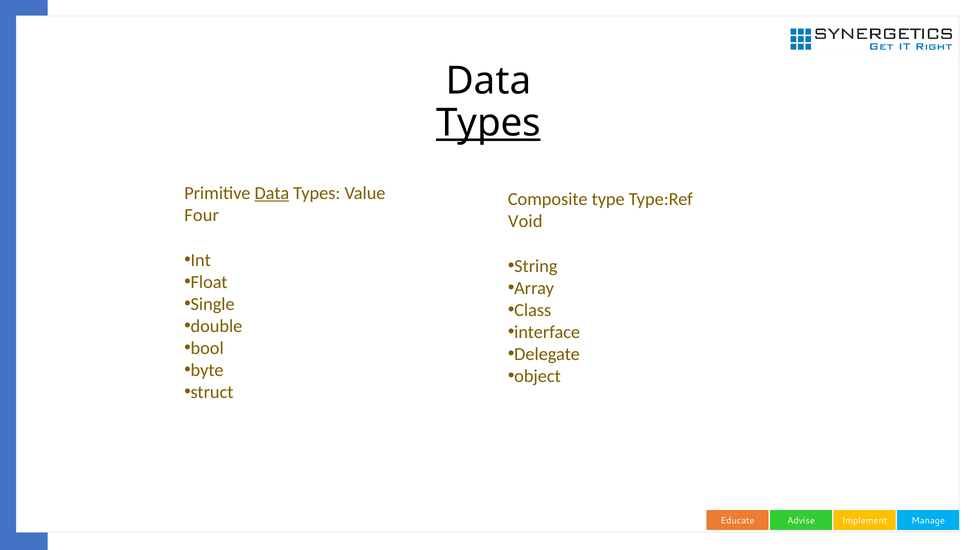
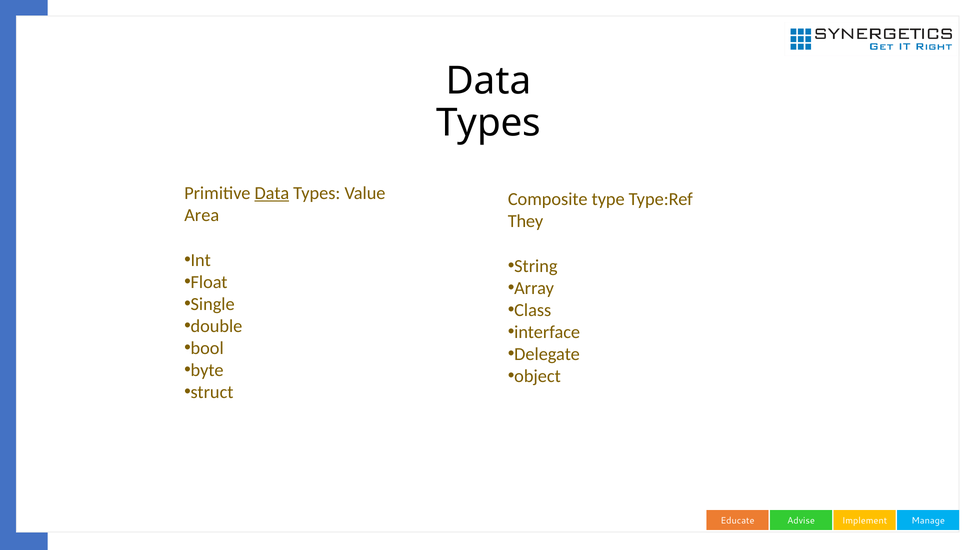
Types underline: present -> none (489, 123)
Four: Four -> Area (202, 215)
Void: Void -> They (525, 221)
